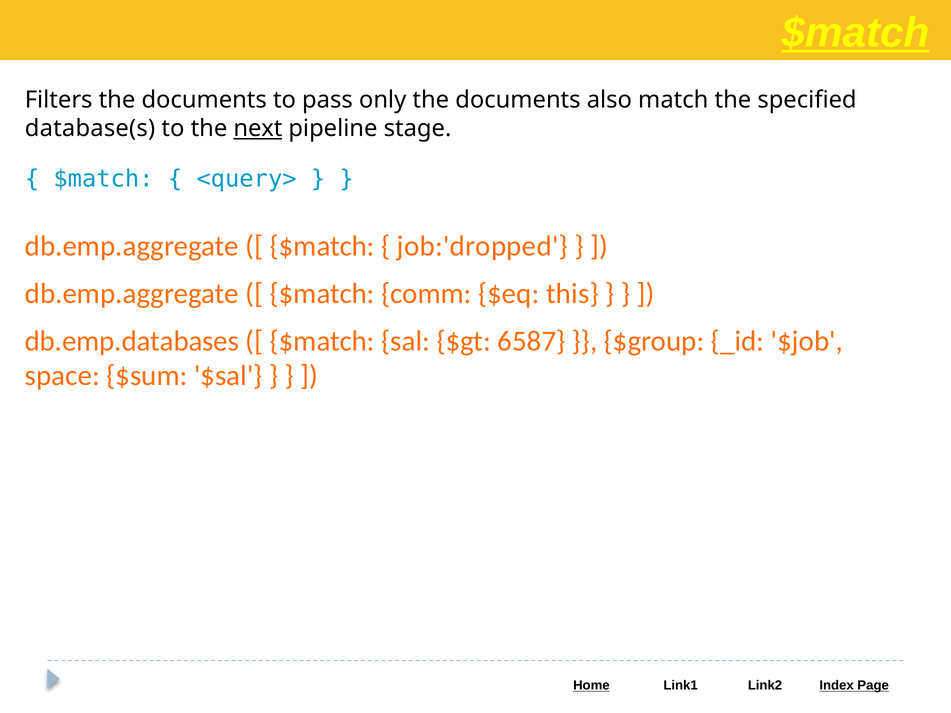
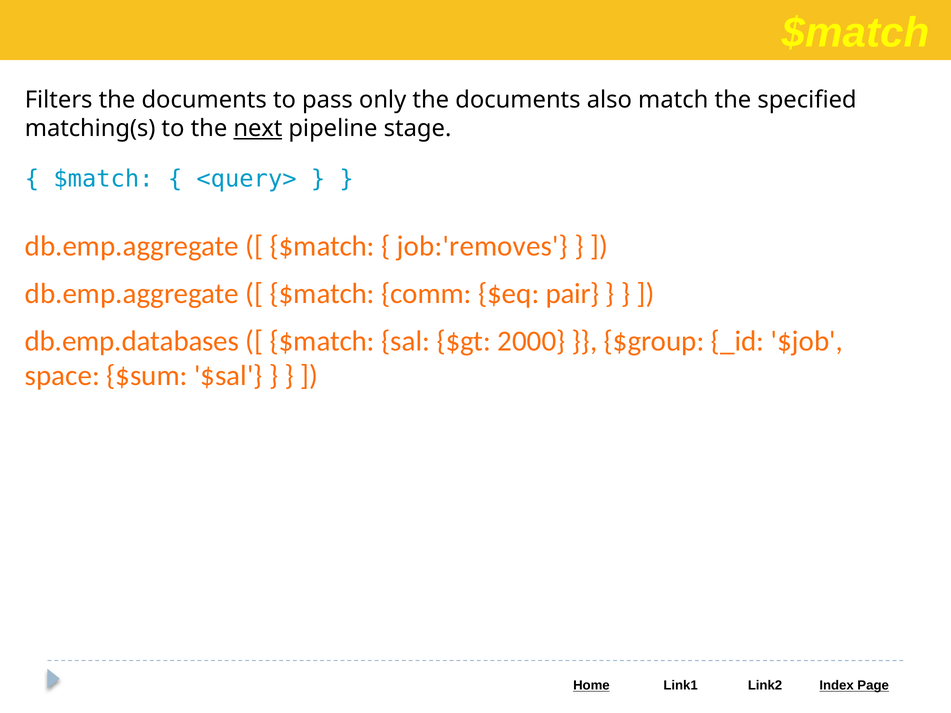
$match underline: present -> none (856, 33)
database(s: database(s -> matching(s (90, 128)
job:'dropped: job:'dropped -> job:'removes (482, 246)
this: this -> pair (573, 294)
6587: 6587 -> 2000 (531, 341)
